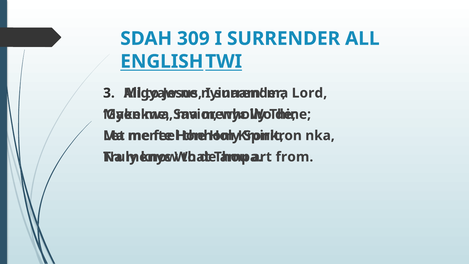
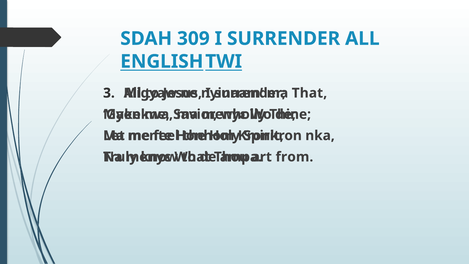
Lord: Lord -> That (309, 93)
